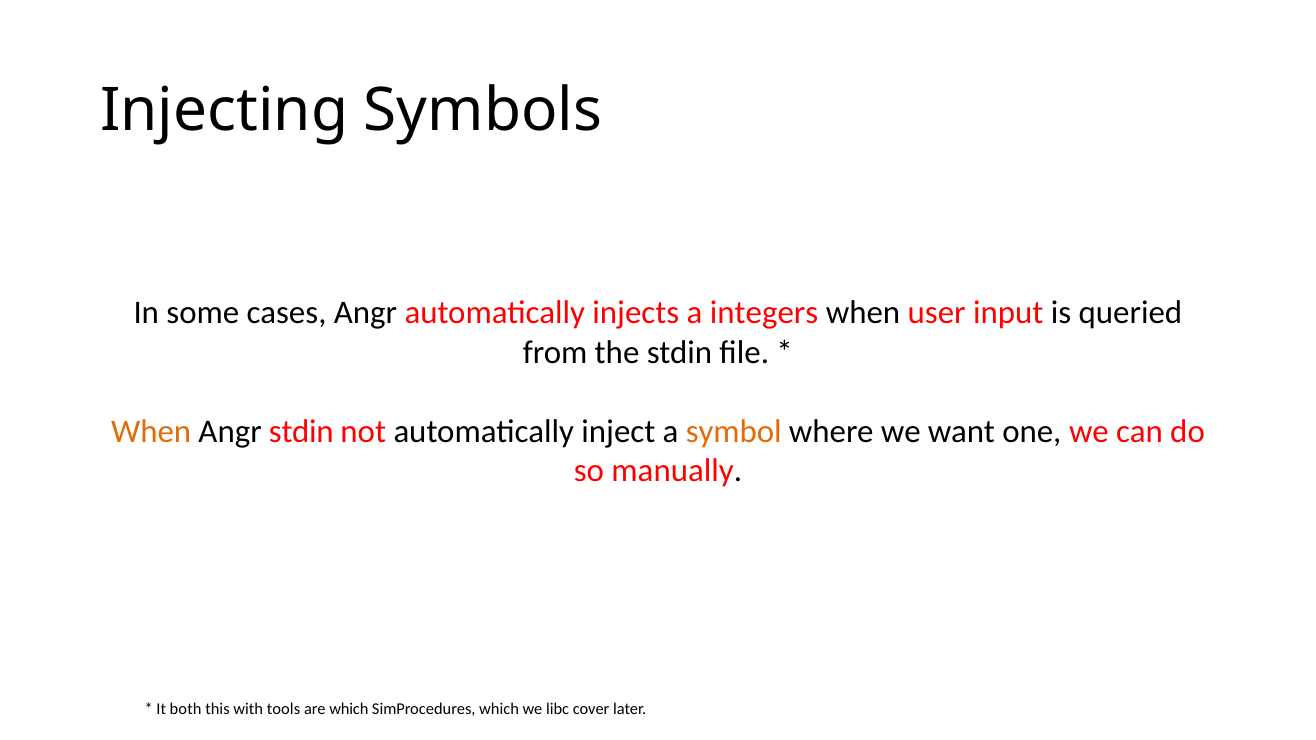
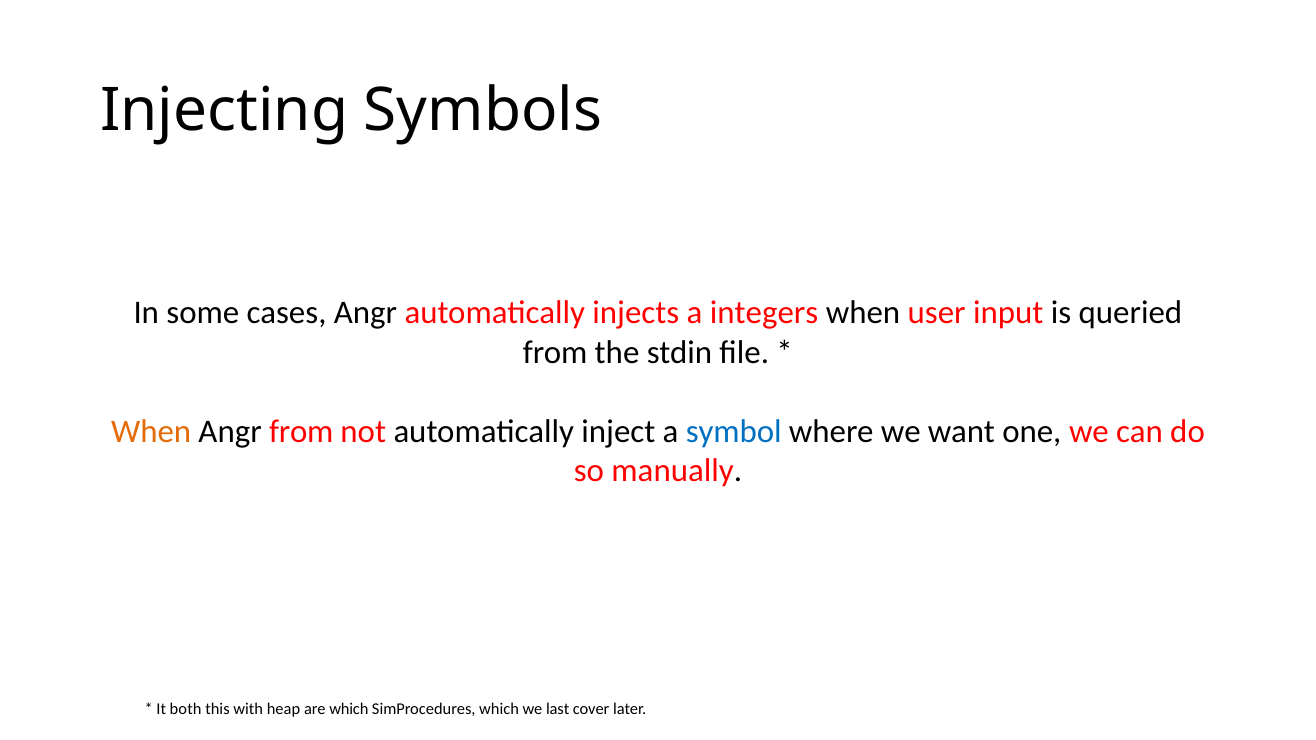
Angr stdin: stdin -> from (301, 431)
symbol colour: orange -> blue (734, 431)
tools: tools -> heap (284, 709)
libc: libc -> last (558, 709)
